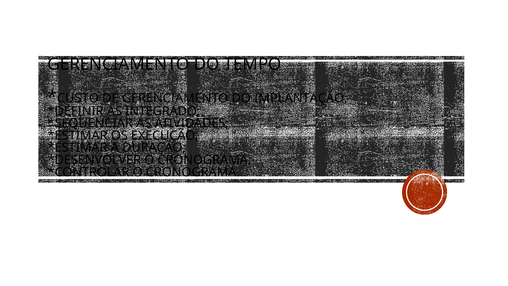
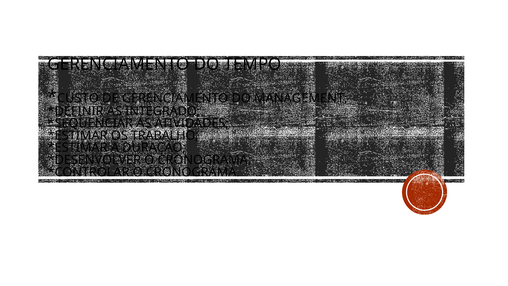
IMPLANTAÇÃO: IMPLANTAÇÃO -> MANAGEMENT (301, 98)
EXECUÇÃO: EXECUÇÃO -> TRABALHO (165, 135)
